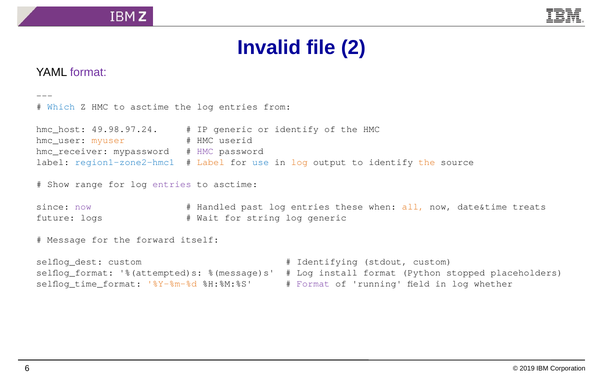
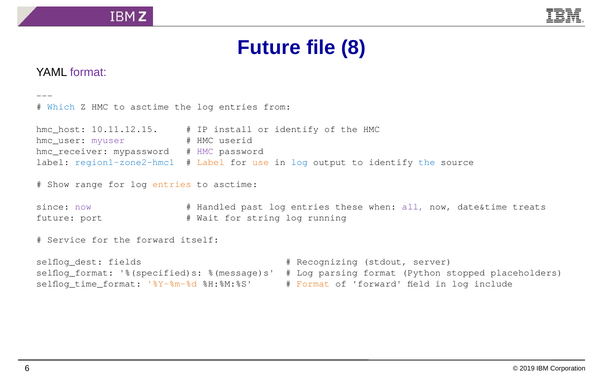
Invalid: Invalid -> Future (269, 48)
2: 2 -> 8 (353, 48)
49.98.97.24: 49.98.97.24 -> 10.11.12.15 (125, 129)
IP generic: generic -> install (233, 129)
myuser colour: orange -> purple (108, 140)
use colour: blue -> orange (261, 162)
log colour: orange -> blue (299, 162)
the colour: orange -> blue (427, 162)
entries colour: purple -> orange (172, 184)
all colour: orange -> purple (413, 206)
logs: logs -> port (92, 217)
log generic: generic -> running (327, 217)
Message: Message -> Service (67, 240)
selflog_dest custom: custom -> fields (125, 262)
Identifying: Identifying -> Recognizing (327, 262)
stdout custom: custom -> server (432, 262)
%(attempted)s: %(attempted)s -> %(specified)s (161, 273)
install: install -> parsing (338, 273)
Format colour: purple -> orange (313, 284)
of running: running -> forward (377, 284)
whether: whether -> include (493, 284)
